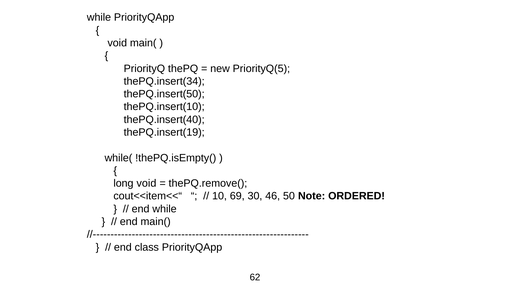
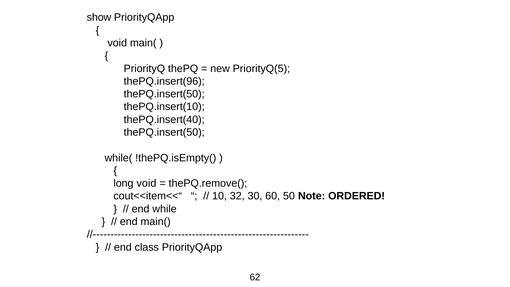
while: while -> show (99, 17)
thePQ.insert(34: thePQ.insert(34 -> thePQ.insert(96 (164, 81)
thePQ.insert(19: thePQ.insert(19 -> thePQ.insert(50 (164, 132)
69: 69 -> 32 (237, 196)
46: 46 -> 60 (273, 196)
